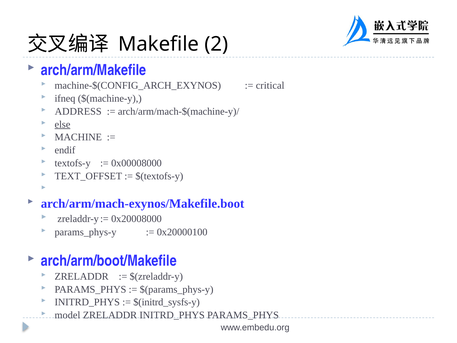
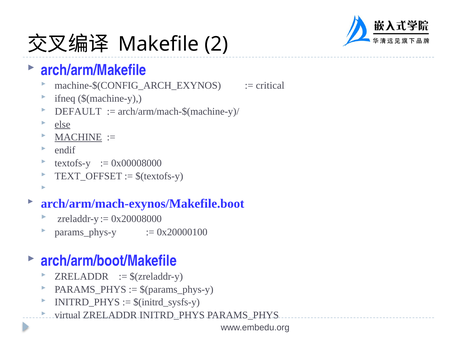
ADDRESS: ADDRESS -> DEFAULT (78, 111)
MACHINE underline: none -> present (78, 137)
model: model -> virtual (68, 315)
